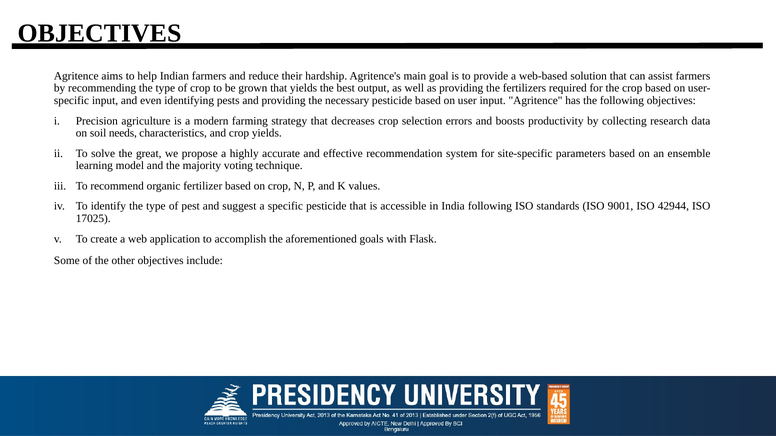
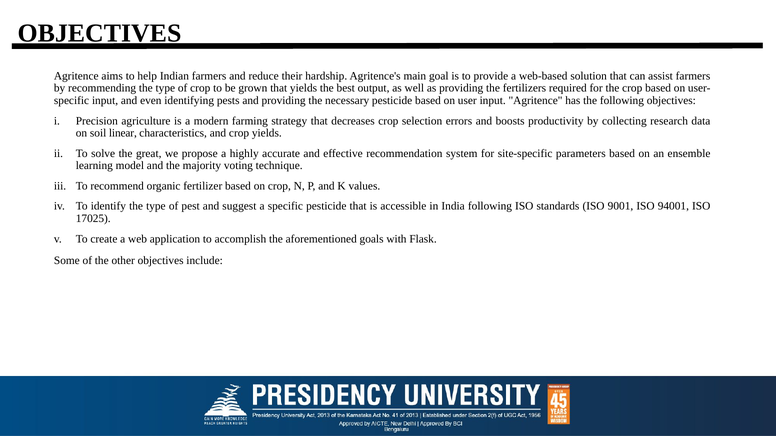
needs: needs -> linear (123, 133)
42944: 42944 -> 94001 (673, 206)
